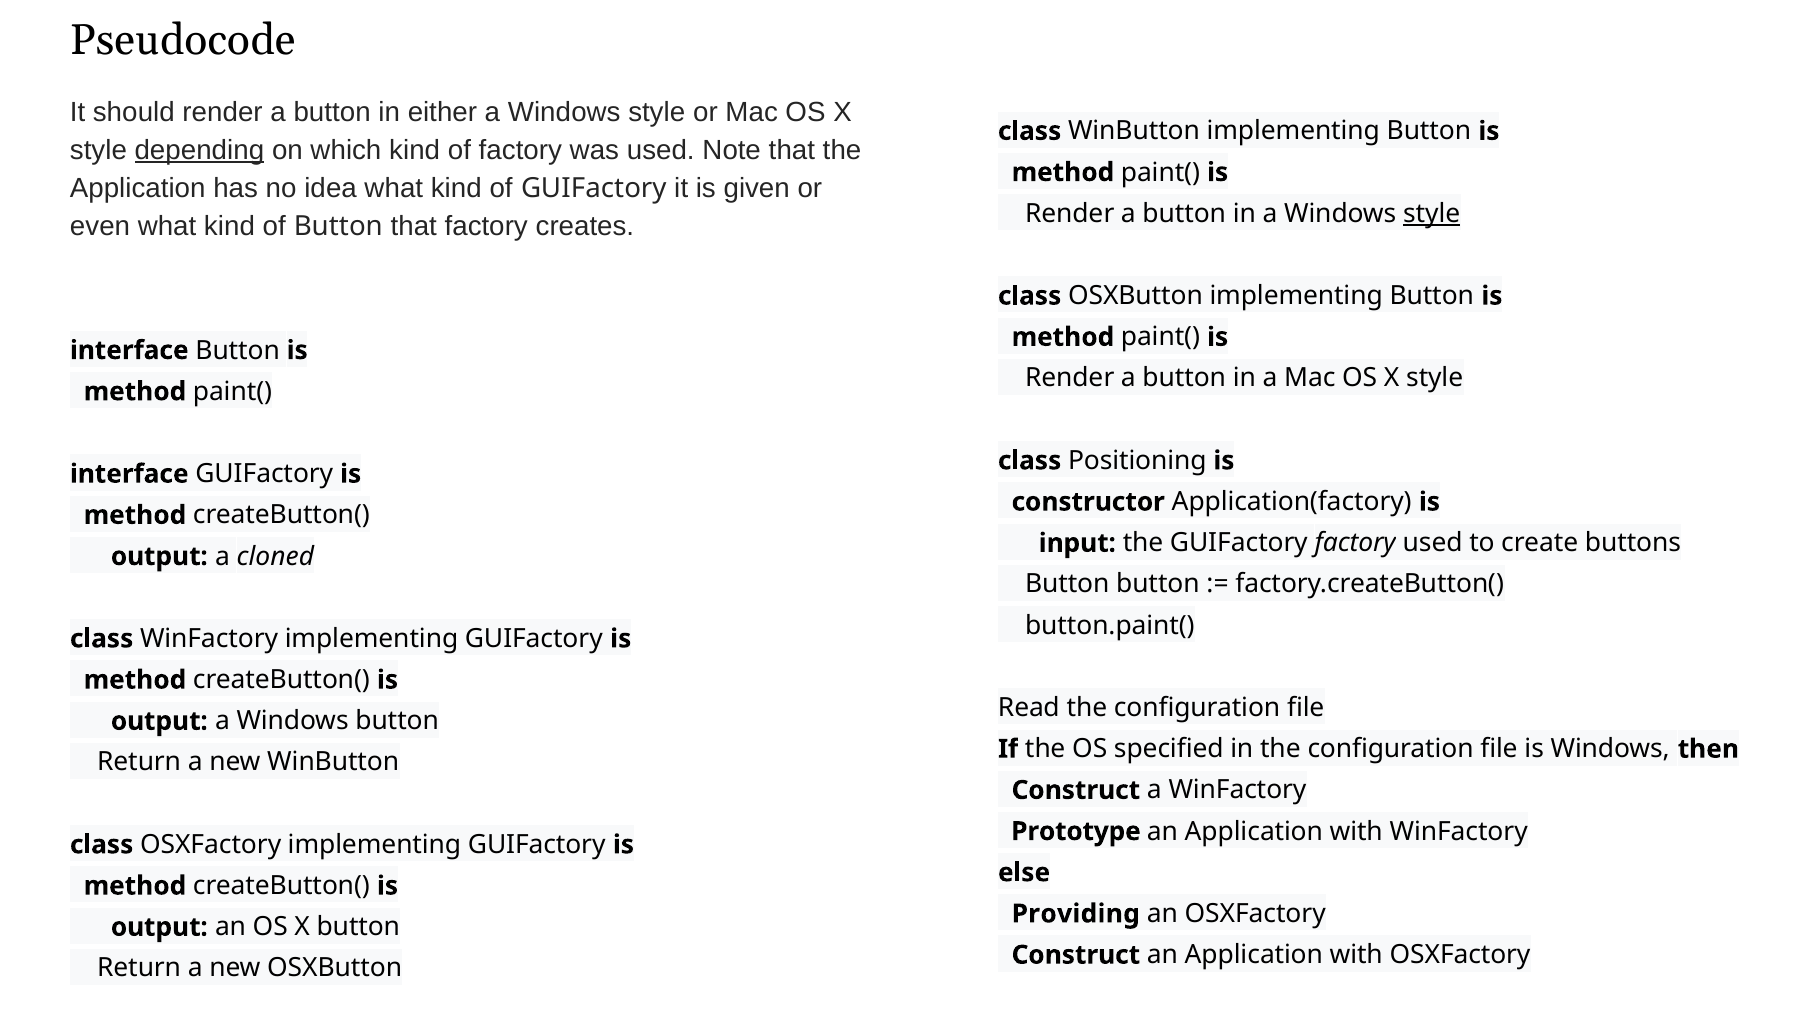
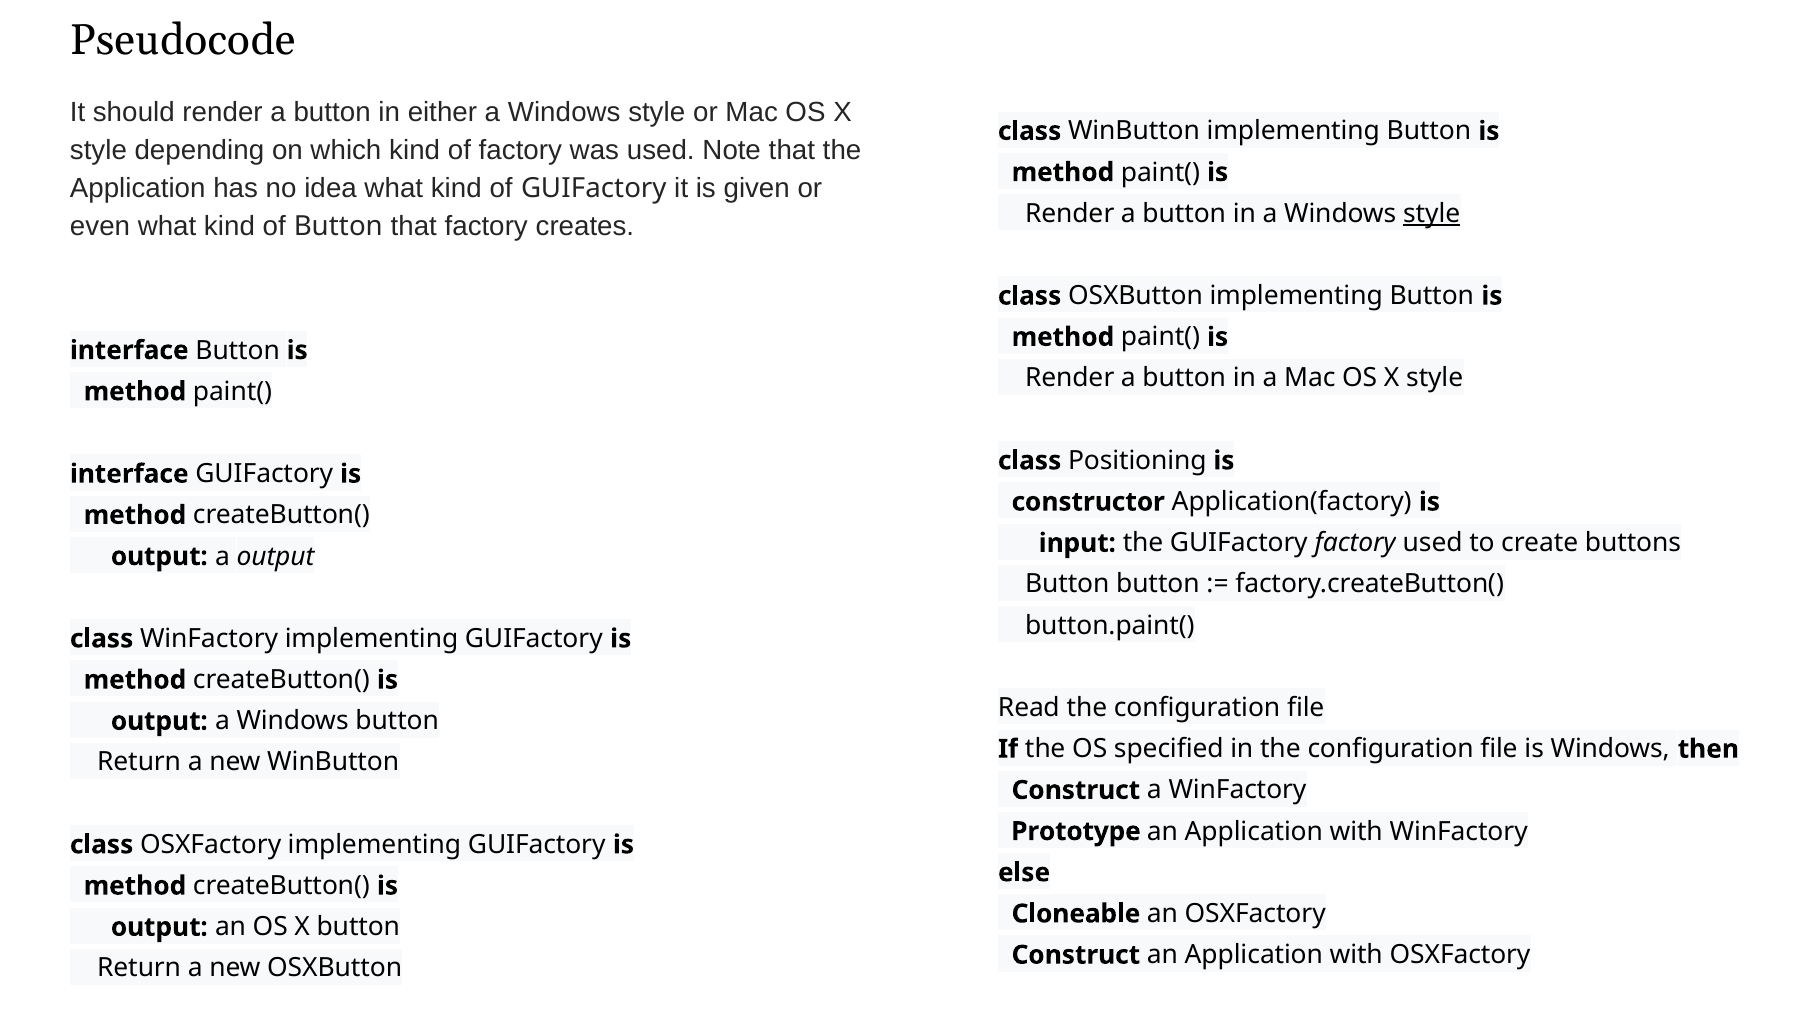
depending underline: present -> none (199, 150)
a cloned: cloned -> output (275, 556)
Providing: Providing -> Cloneable (1076, 914)
